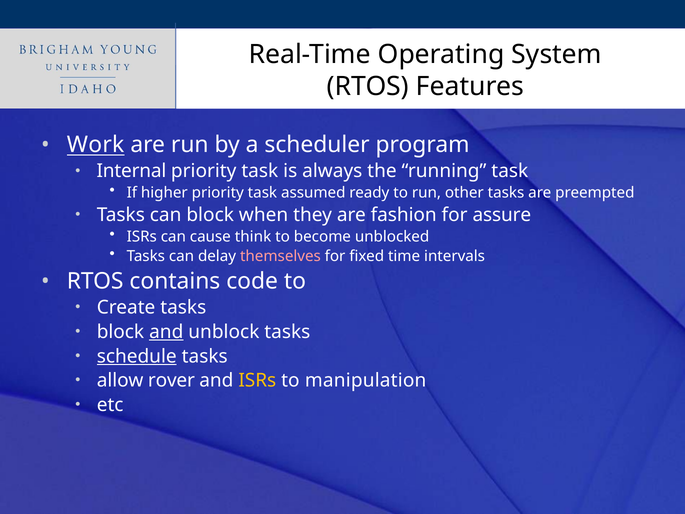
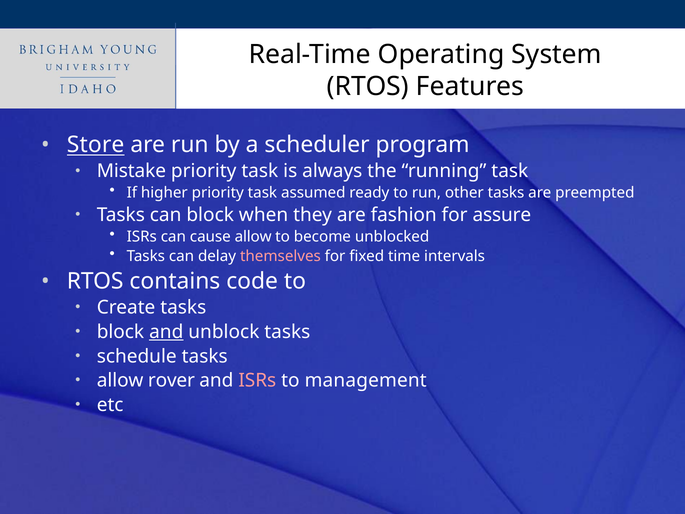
Work: Work -> Store (96, 145)
Internal: Internal -> Mistake (131, 171)
cause think: think -> allow (253, 236)
schedule underline: present -> none (137, 356)
ISRs colour: yellow -> pink (257, 380)
manipulation: manipulation -> management (366, 380)
